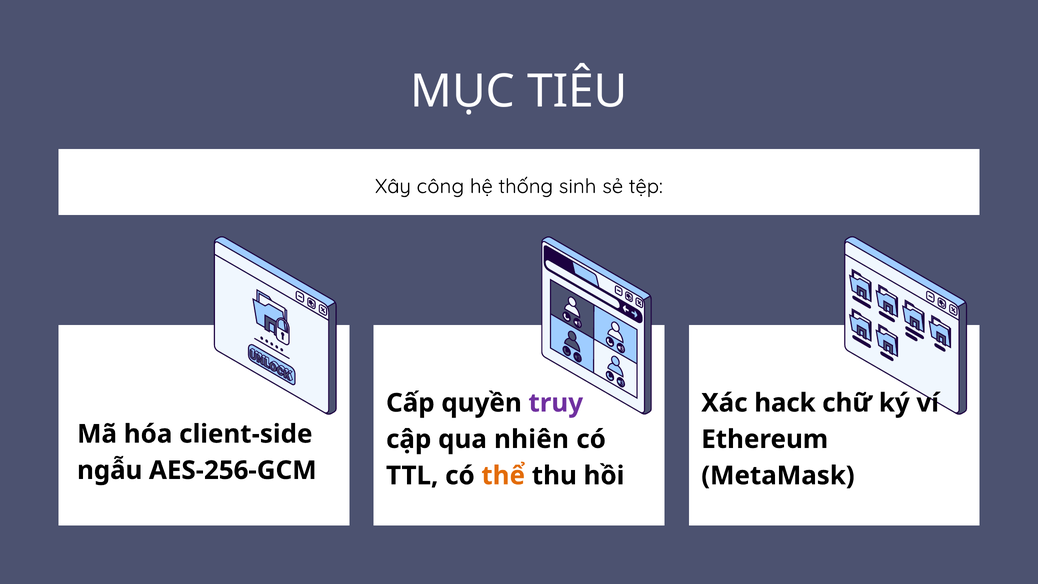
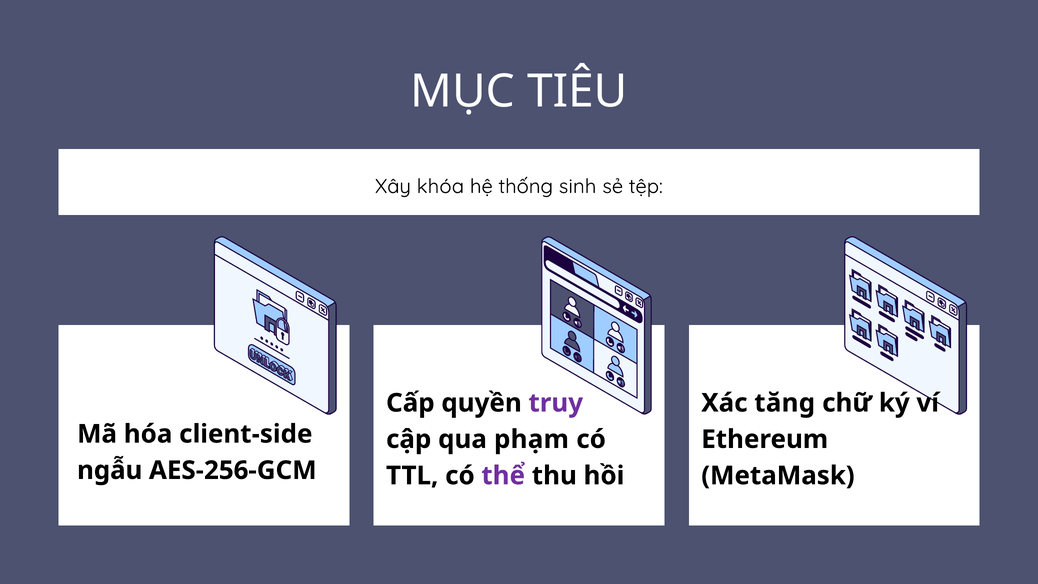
công: công -> khóa (440, 186)
hack: hack -> tăng (785, 403)
nhiên: nhiên -> phạm (531, 439)
thể colour: orange -> purple (503, 476)
